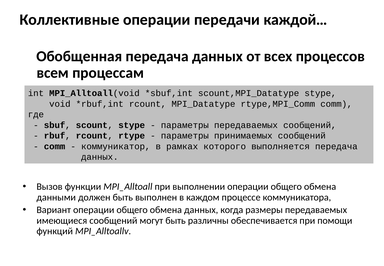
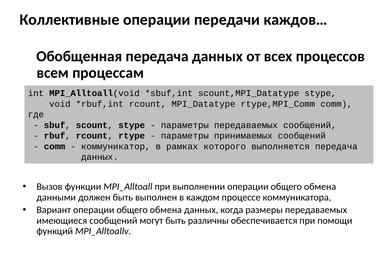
каждой…: каждой… -> каждов… (295, 20)
